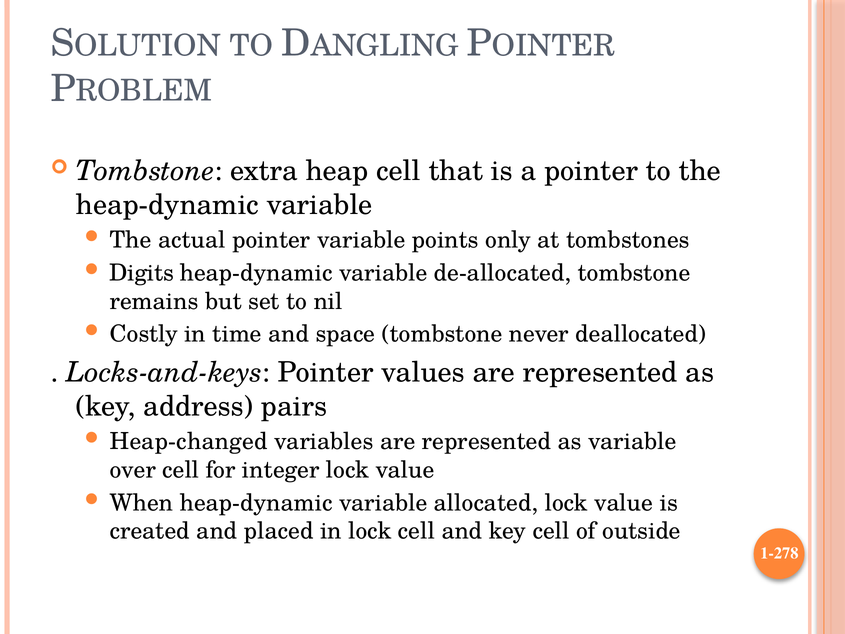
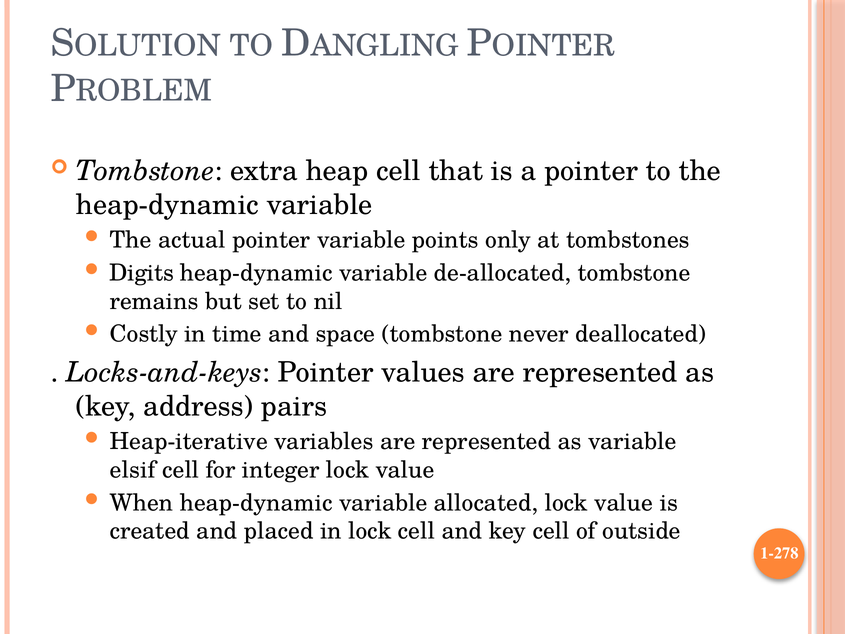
Heap-changed: Heap-changed -> Heap-iterative (189, 442)
over: over -> elsif (133, 470)
